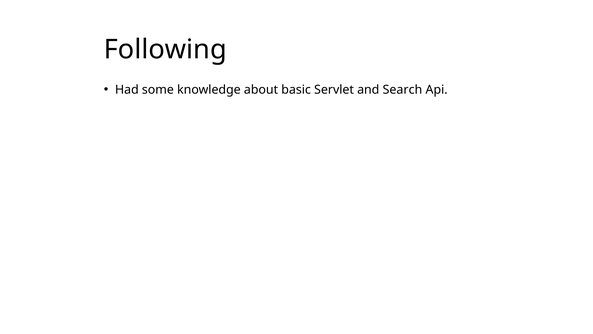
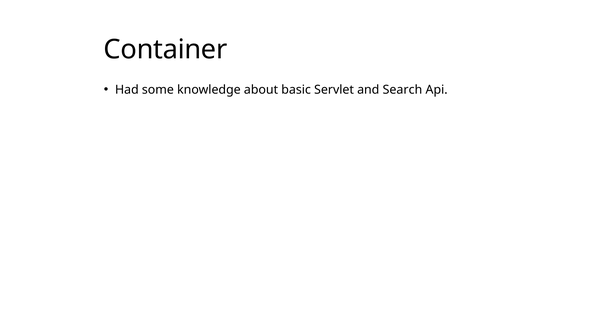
Following: Following -> Container (165, 50)
